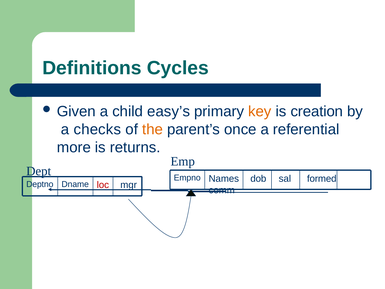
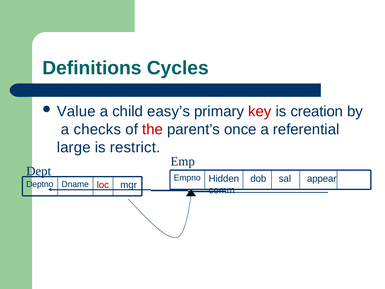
Given: Given -> Value (76, 111)
key colour: orange -> red (260, 111)
the colour: orange -> red (153, 129)
more: more -> large (74, 147)
returns: returns -> restrict (135, 147)
Names: Names -> Hidden (224, 178)
formed: formed -> appear (322, 178)
